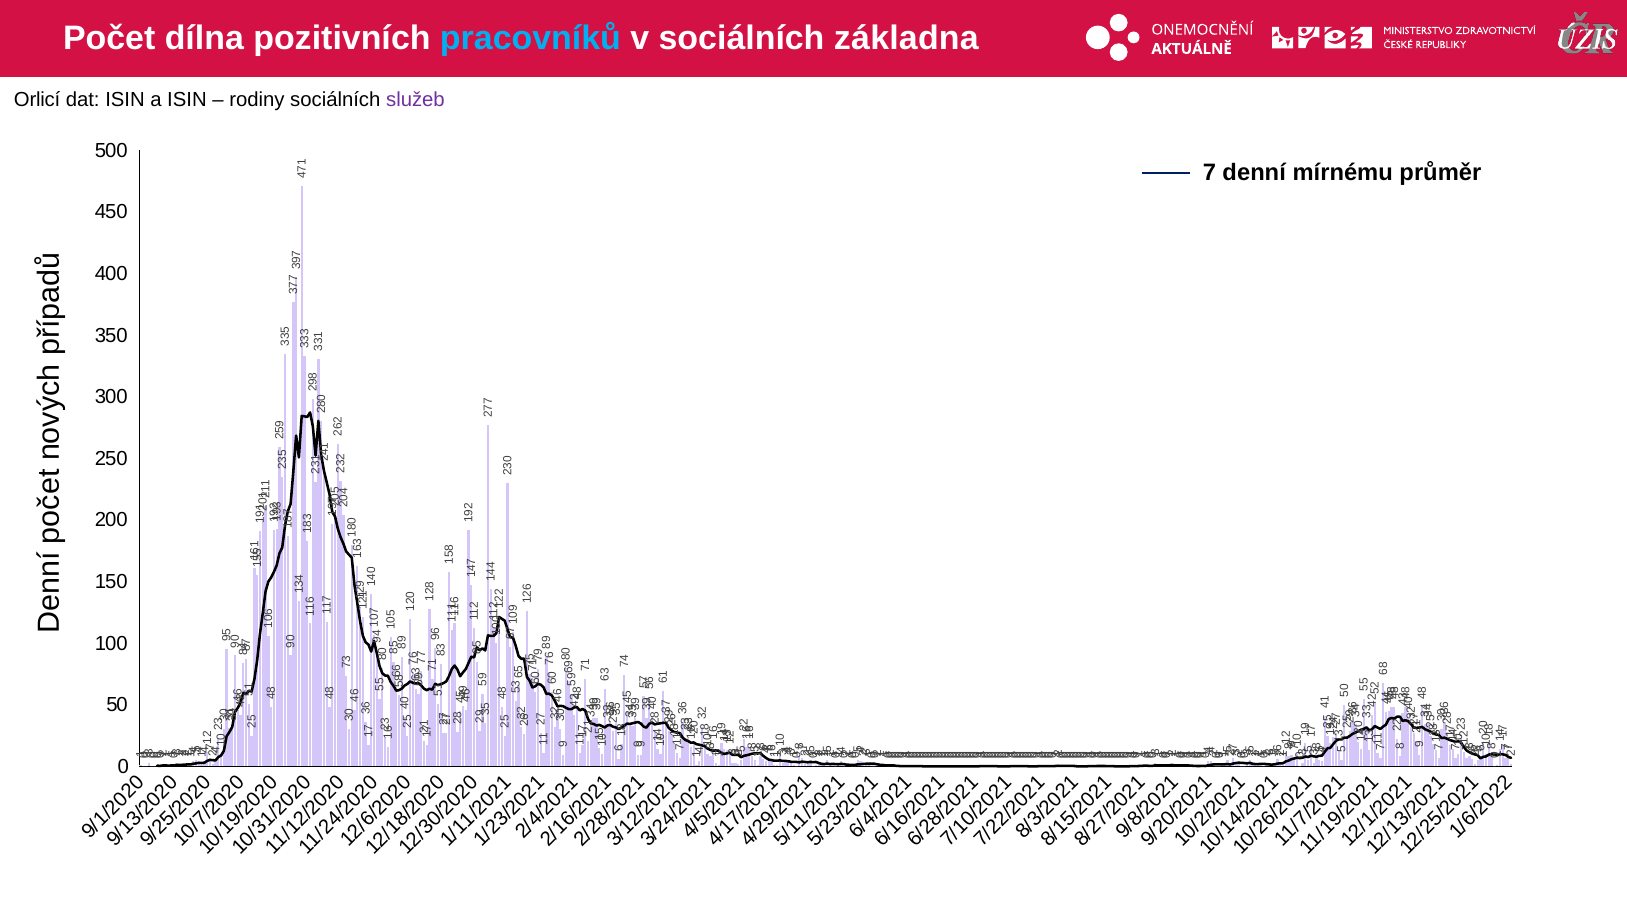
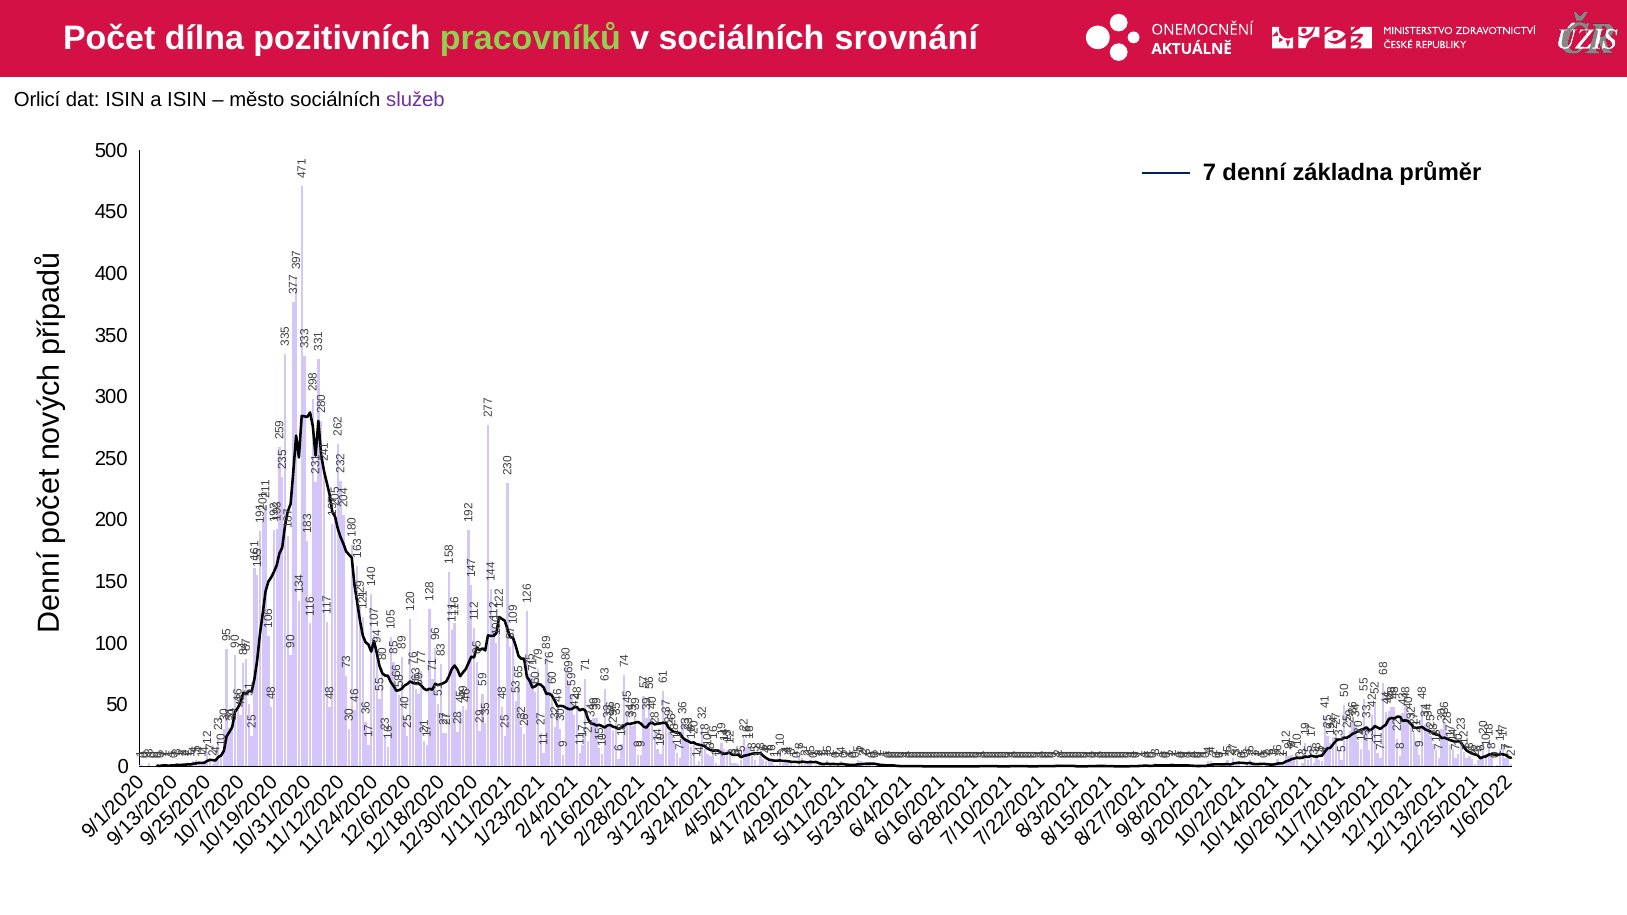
pracovníků colour: light blue -> light green (530, 38)
základna: základna -> srovnání (906, 38)
rodiny: rodiny -> město (257, 99)
mírnému: mírnému -> základna (1343, 172)
